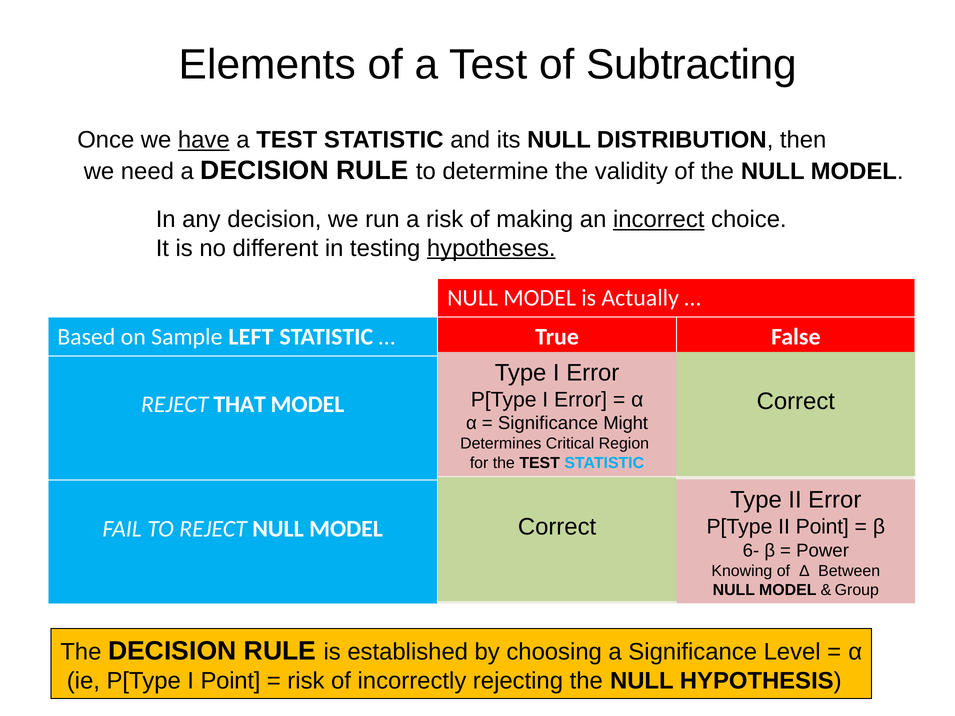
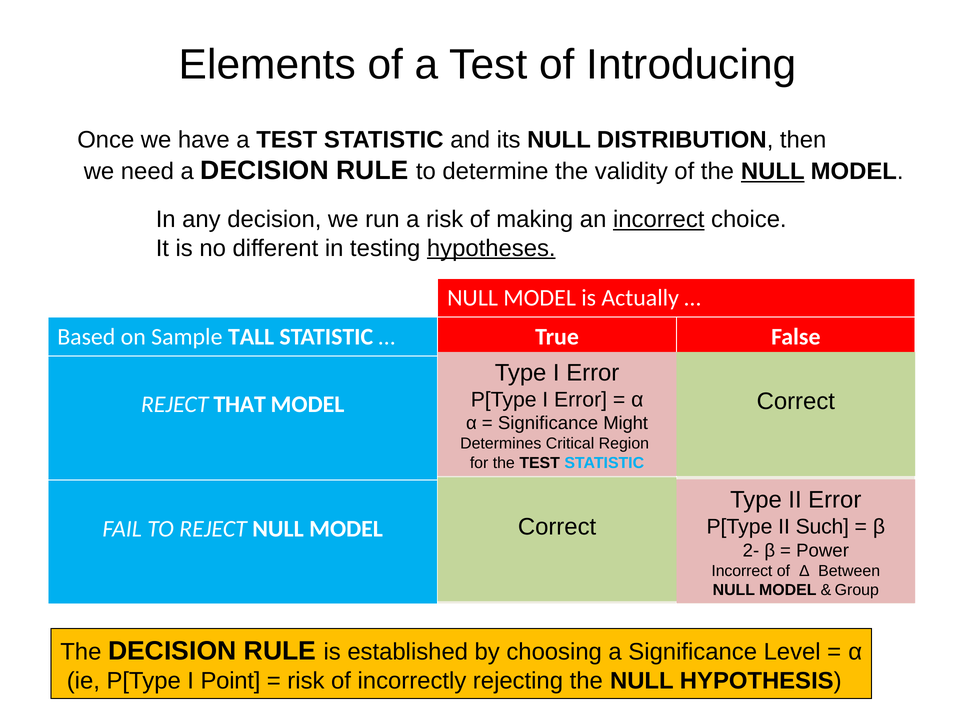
Subtracting: Subtracting -> Introducing (691, 65)
have underline: present -> none (204, 140)
NULL underline: none -> present (773, 171)
LEFT: LEFT -> TALL (251, 337)
II Point: Point -> Such (822, 527)
6-: 6- -> 2- (751, 551)
Knowing: Knowing -> Incorrect (742, 571)
